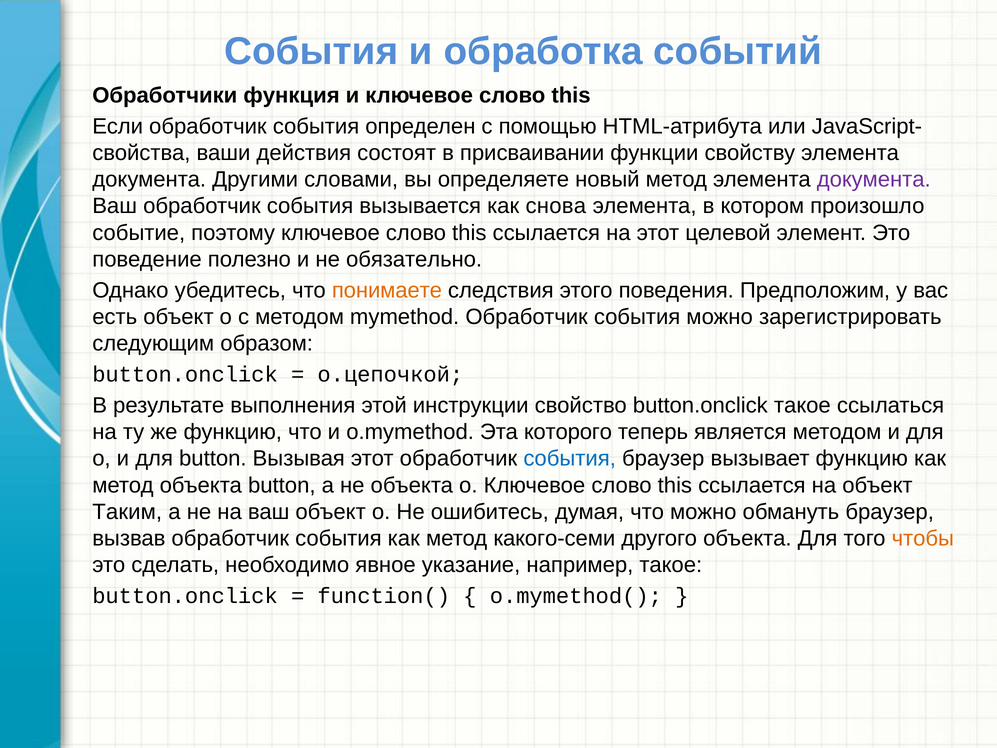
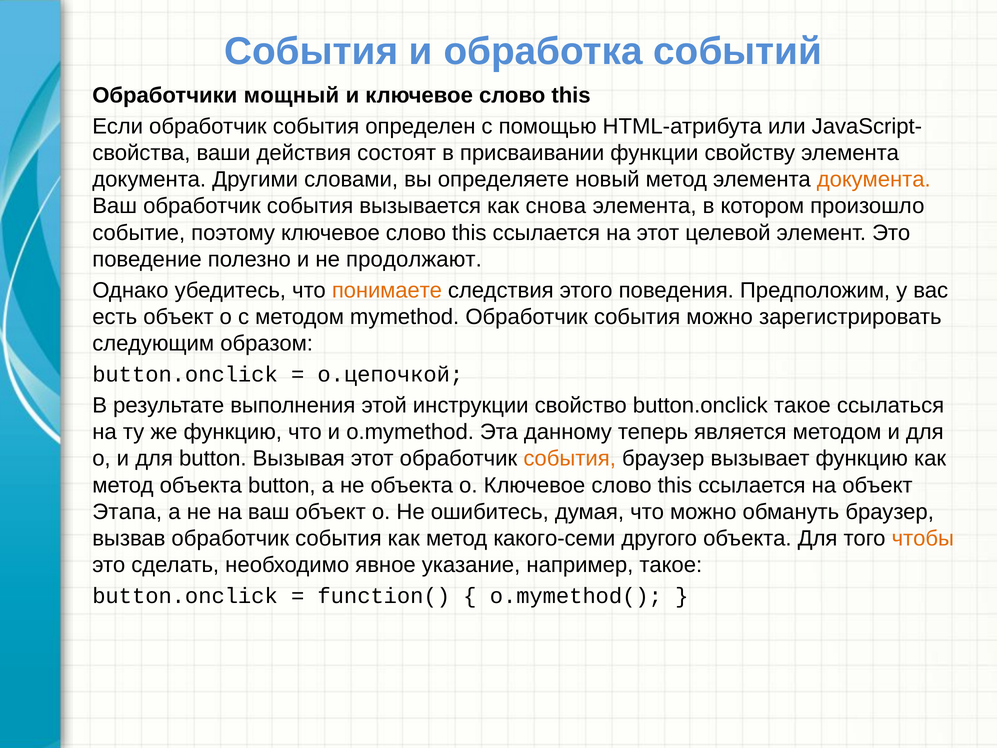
функция: функция -> мощный (291, 95)
документа colour: purple -> orange (874, 179)
обязательно: обязательно -> продолжают (414, 259)
которого: которого -> данному (568, 432)
события colour: blue -> orange (570, 459)
Таким: Таким -> Этапа (127, 512)
